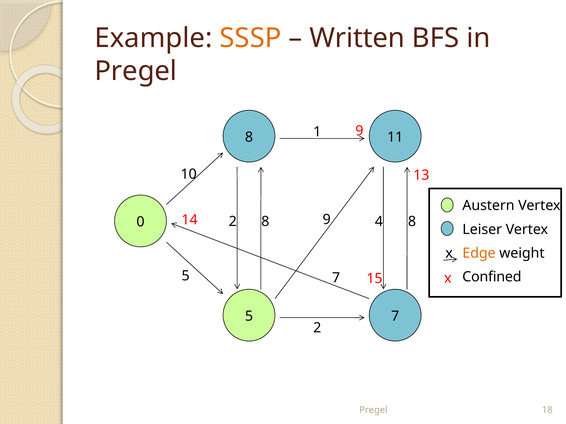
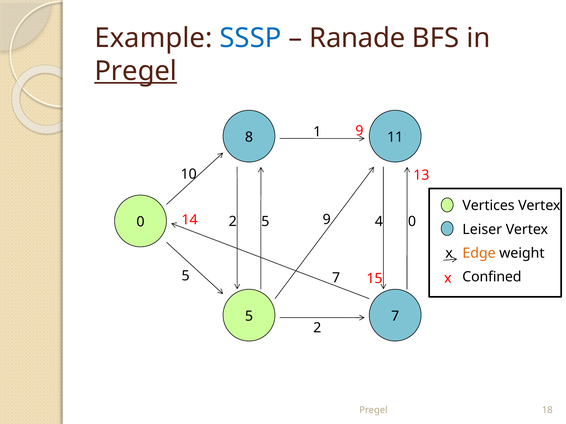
SSSP colour: orange -> blue (251, 38)
Written: Written -> Ranade (357, 38)
Pregel underline: none -> present (136, 71)
Austern: Austern -> Vertices (488, 206)
2 8: 8 -> 5 (265, 222)
4 8: 8 -> 0 (412, 222)
